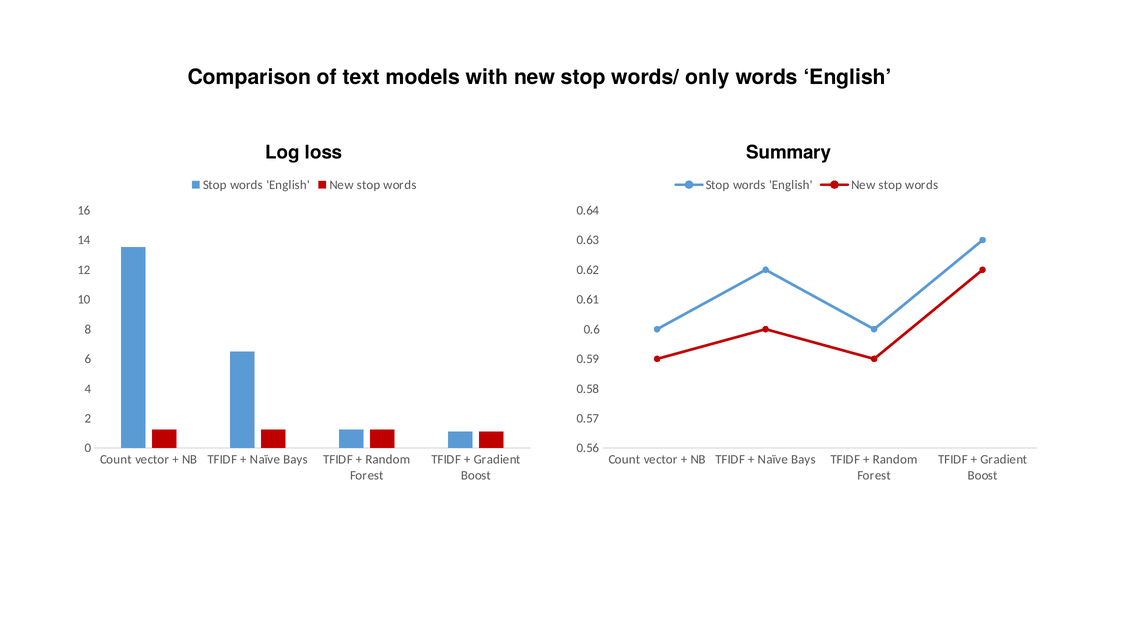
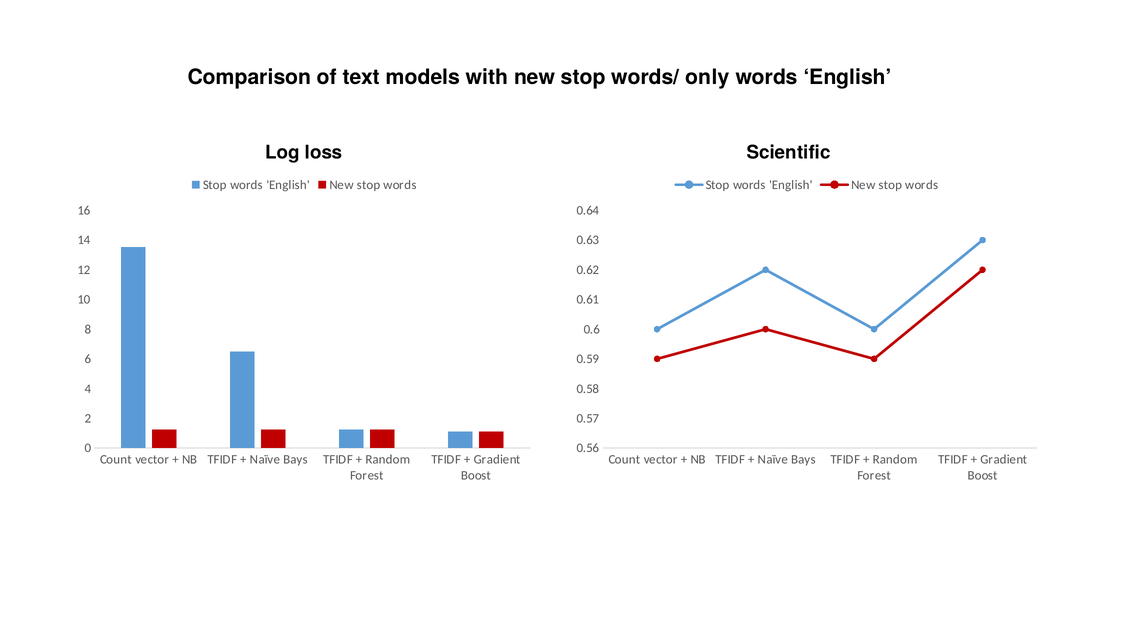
Summary: Summary -> Scientific (789, 153)
